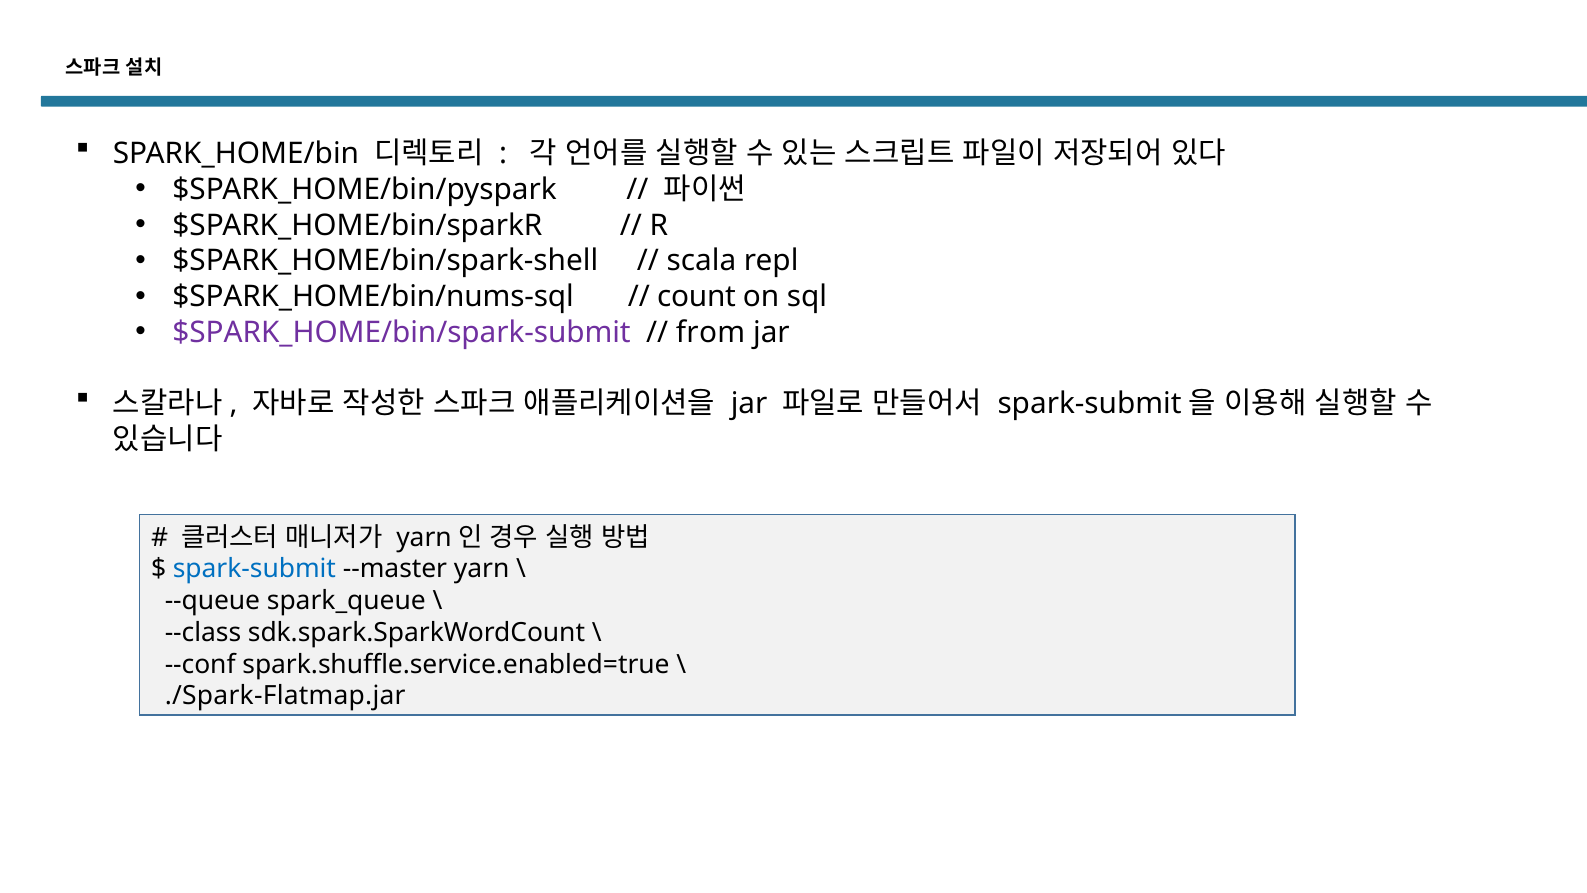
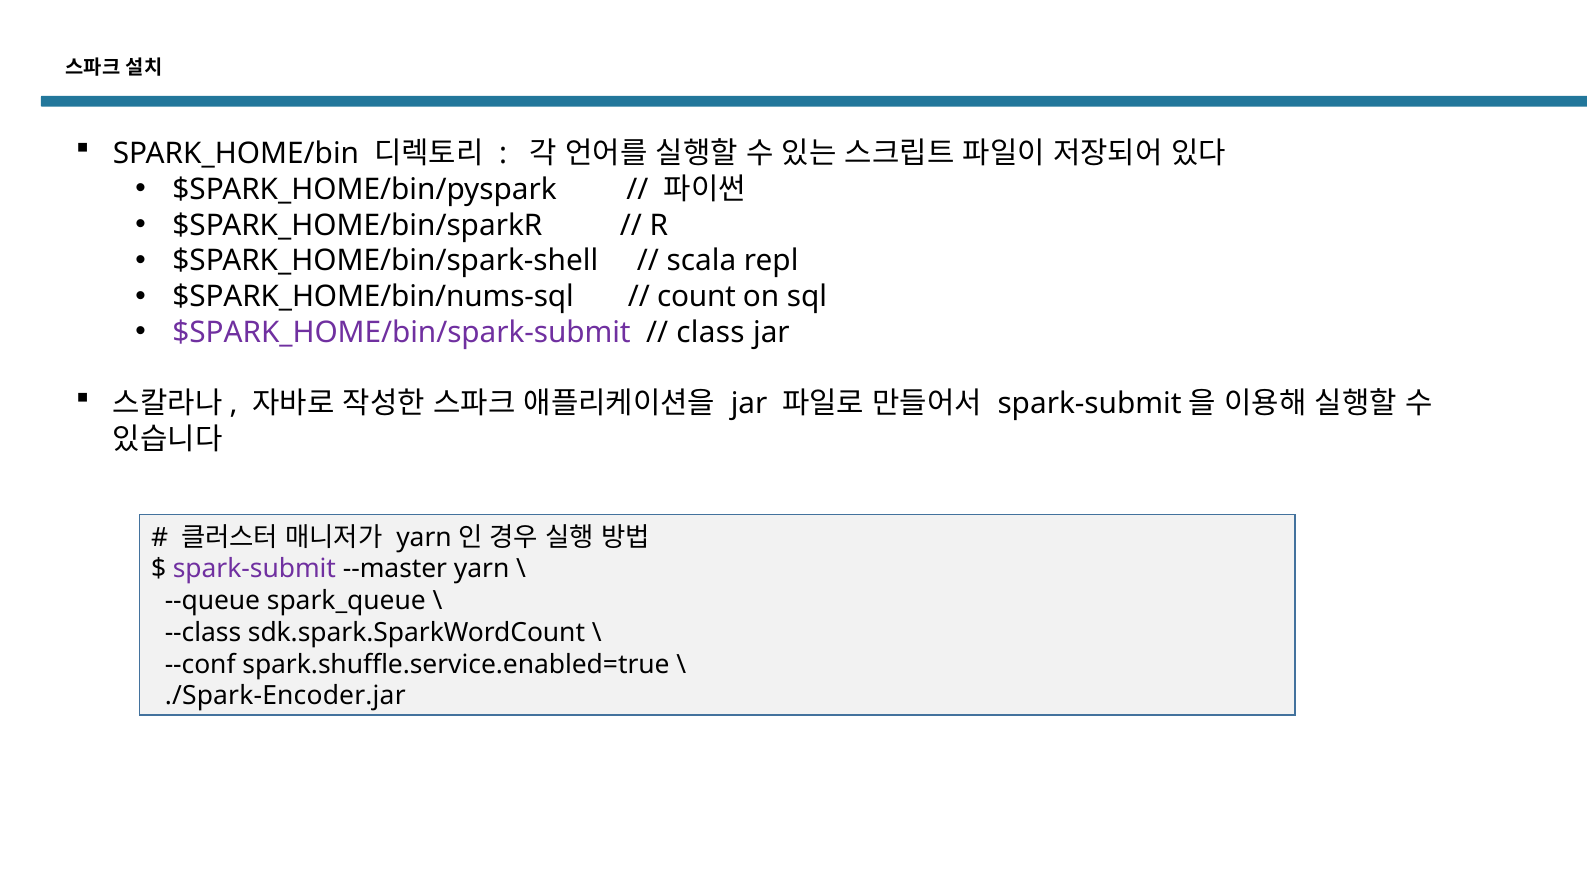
from: from -> class (711, 332)
spark-submit colour: blue -> purple (254, 569)
./Spark-Flatmap.jar: ./Spark-Flatmap.jar -> ./Spark-Encoder.jar (285, 696)
